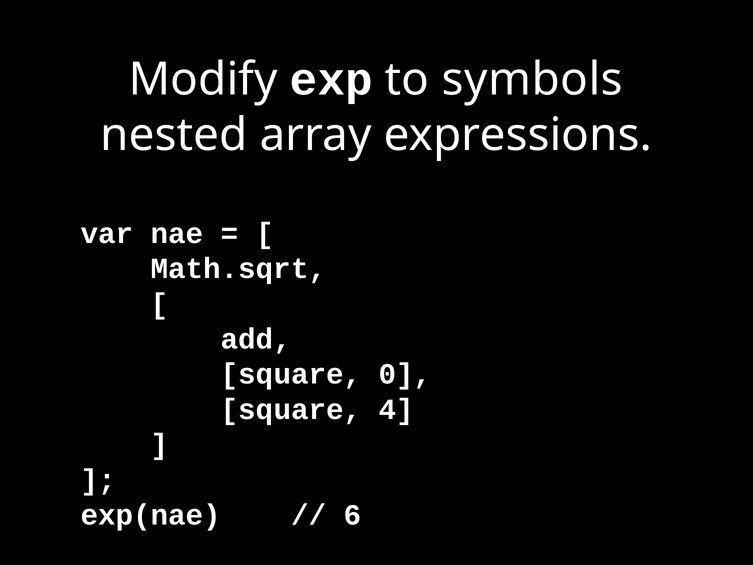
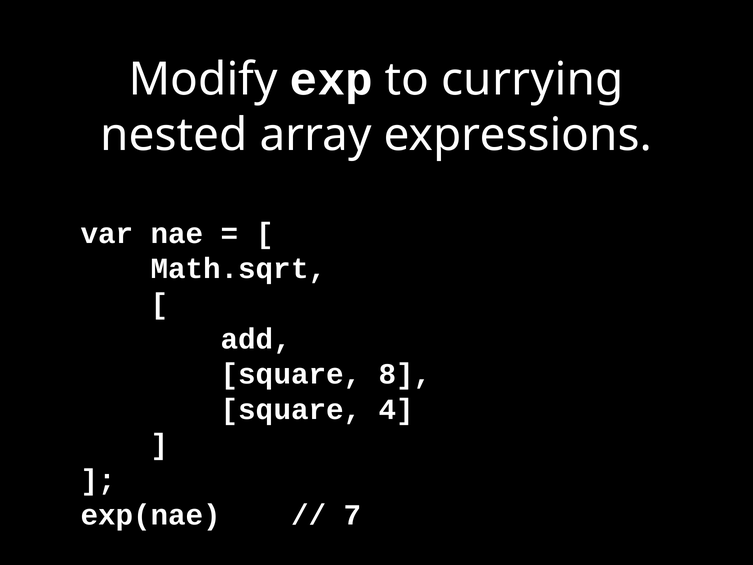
symbols: symbols -> currying (532, 80)
0: 0 -> 8 (405, 374)
6: 6 -> 7 (353, 515)
